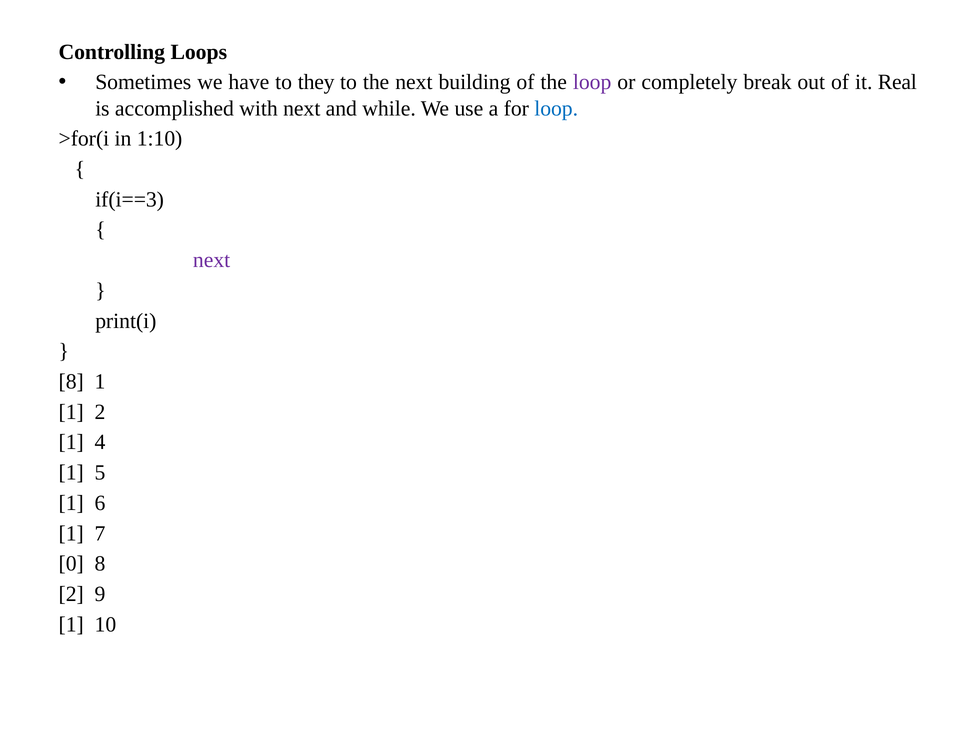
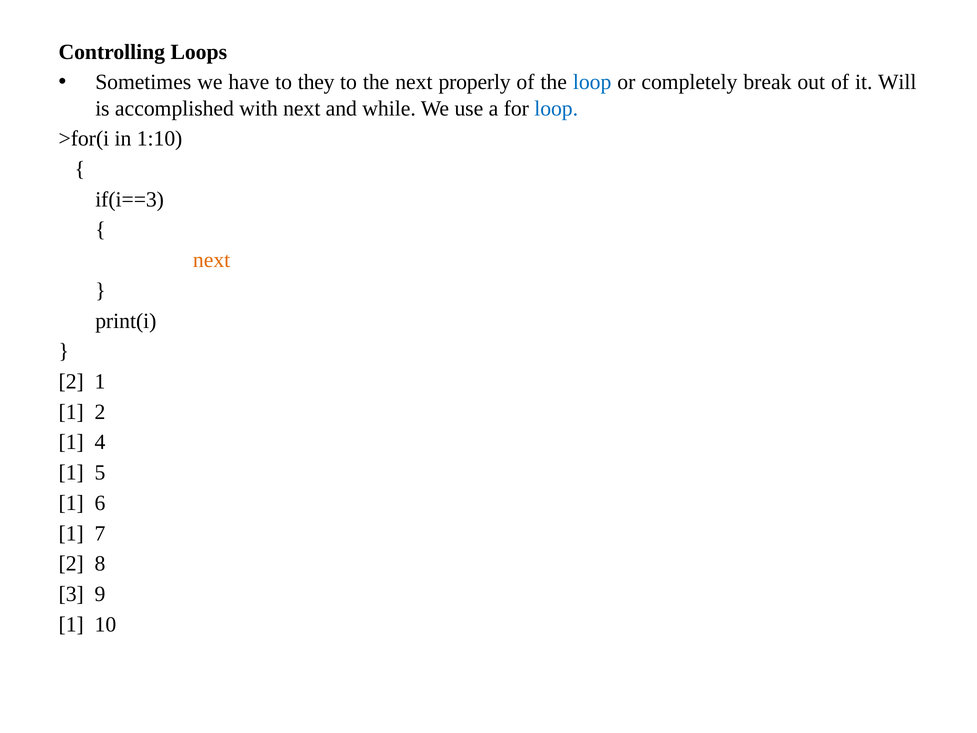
building: building -> properly (475, 82)
loop colour: purple -> blue (592, 82)
Real: Real -> Will (897, 82)
next colour: purple -> orange (212, 260)
8: 8 -> 2 (71, 381)
0: 0 -> 2 (71, 564)
2: 2 -> 3 (71, 594)
